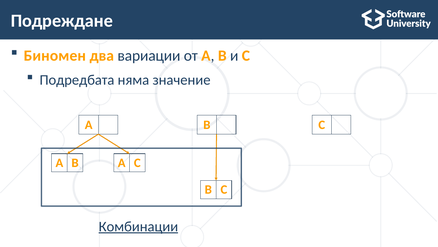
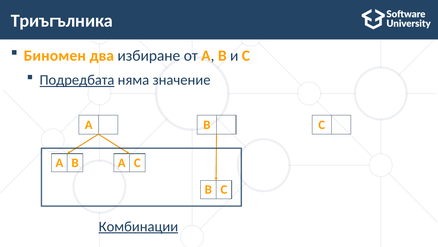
Подреждане: Подреждане -> Триъгълника (62, 21)
вариации: вариации -> избиране (149, 56)
Подредбата underline: none -> present (77, 80)
